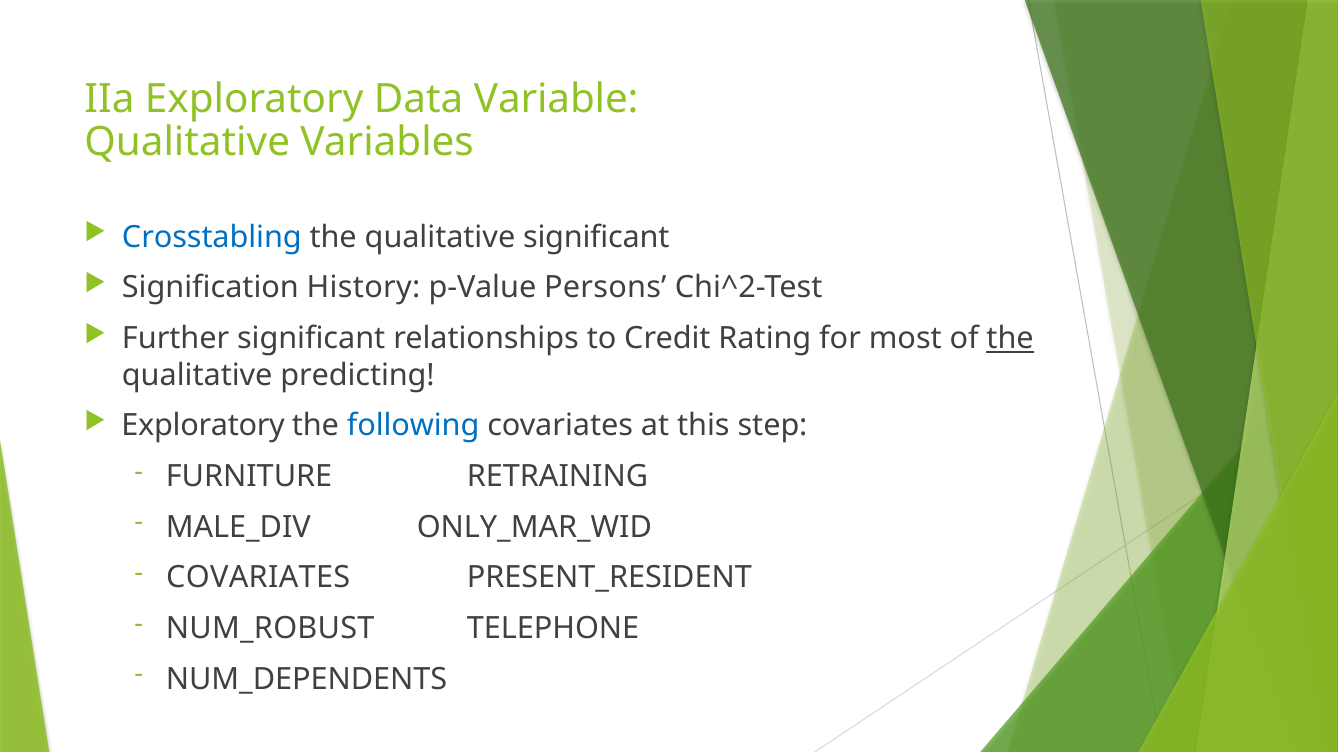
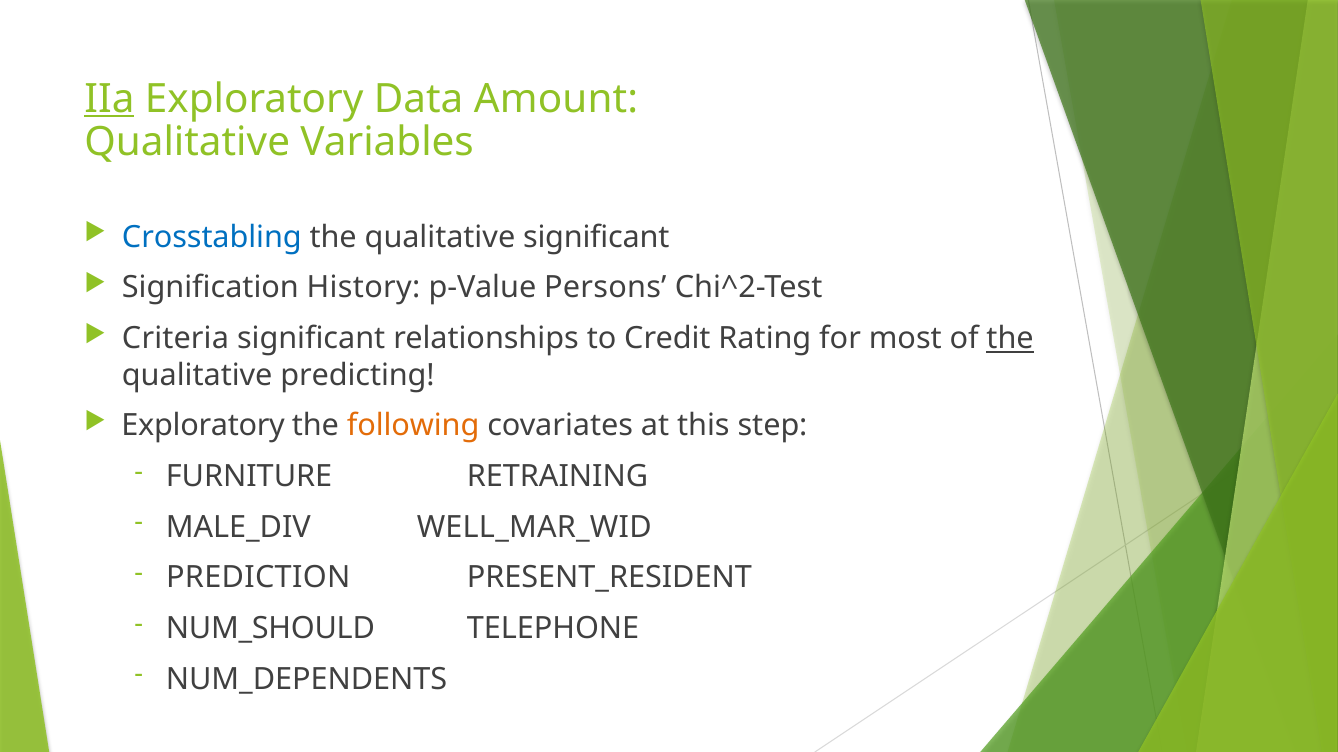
IIa underline: none -> present (109, 99)
Variable: Variable -> Amount (556, 99)
Further: Further -> Criteria (175, 339)
following colour: blue -> orange (413, 426)
ONLY_MAR_WID: ONLY_MAR_WID -> WELL_MAR_WID (534, 528)
COVARIATES: COVARIATES -> PREDICTION (258, 578)
NUM_ROBUST: NUM_ROBUST -> NUM_SHOULD (270, 629)
